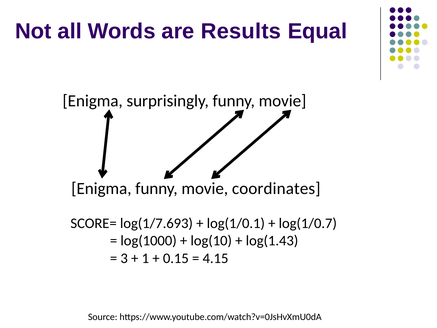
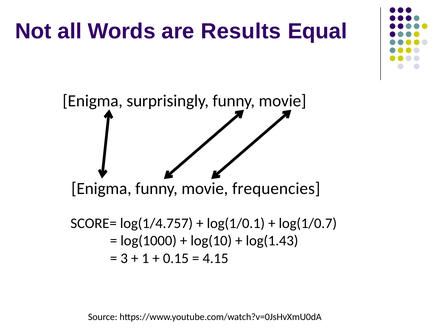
coordinates: coordinates -> frequencies (276, 188)
log(1/7.693: log(1/7.693 -> log(1/4.757 (156, 223)
